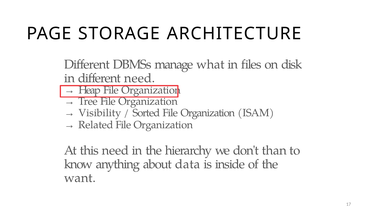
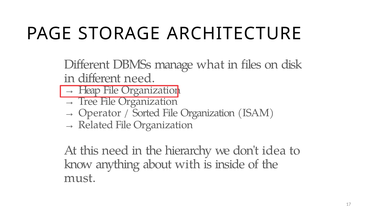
Visibility: Visibility -> Operator (100, 113)
than: than -> idea (274, 151)
data: data -> with (188, 164)
want: want -> must (80, 178)
